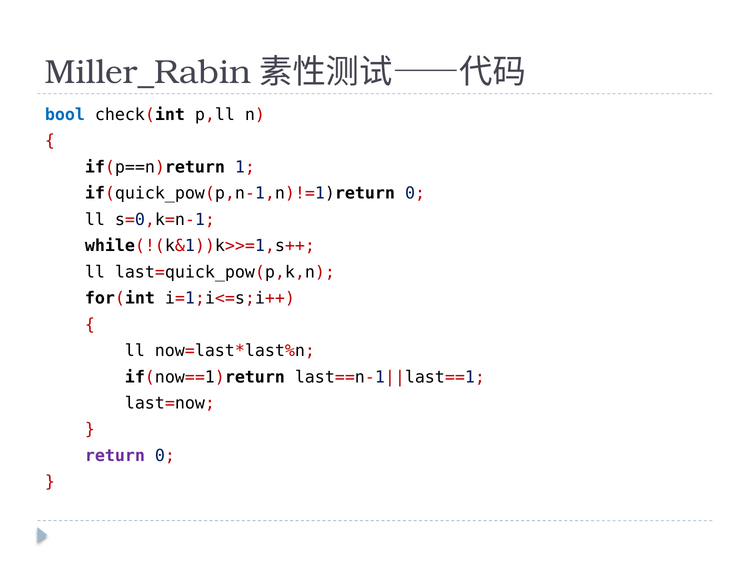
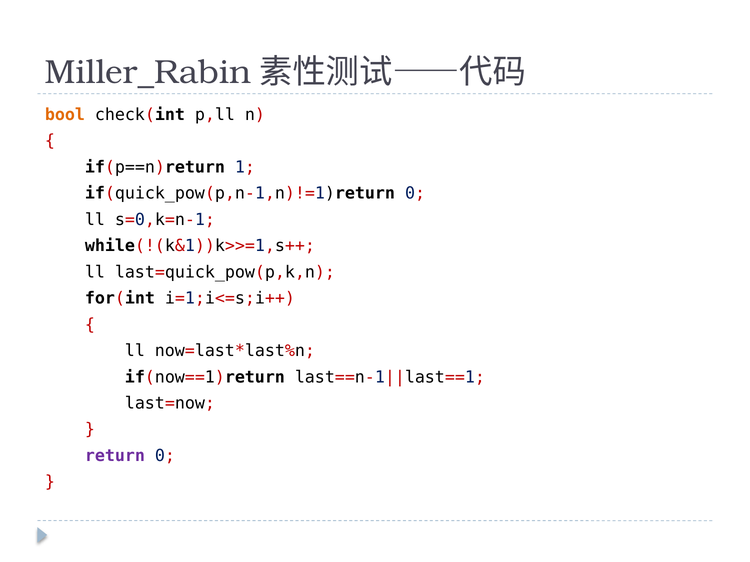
bool colour: blue -> orange (65, 115)
